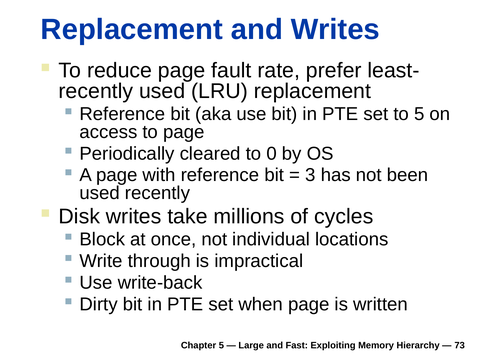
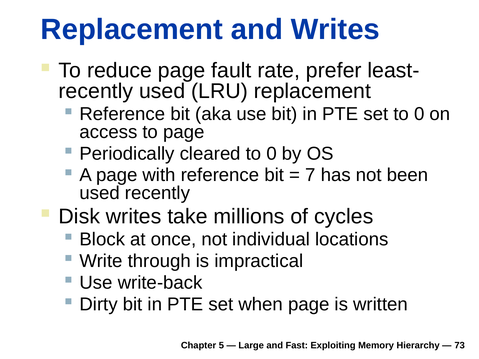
set to 5: 5 -> 0 (419, 114)
3: 3 -> 7 (310, 175)
